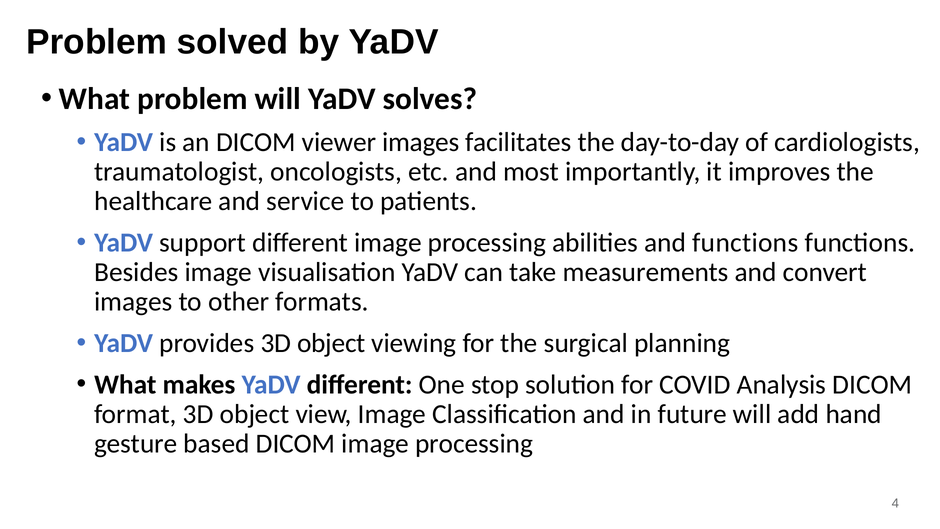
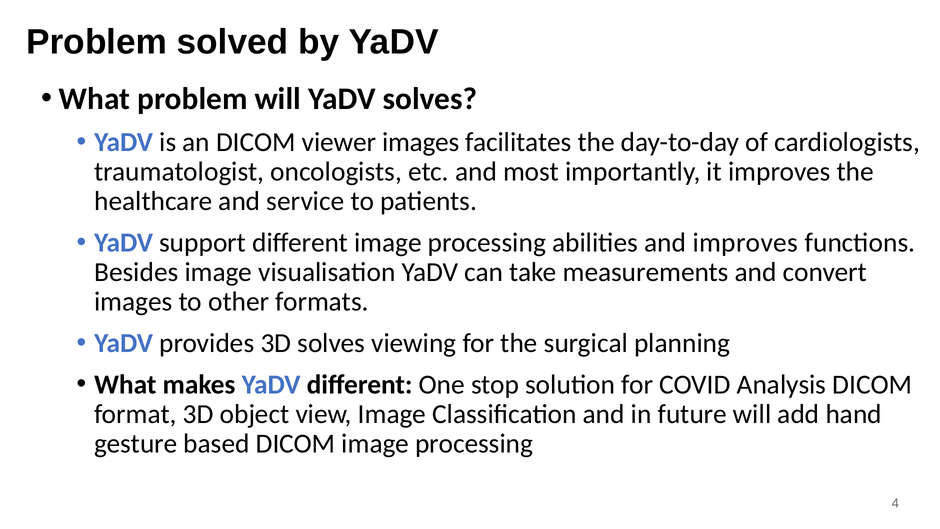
and functions: functions -> improves (745, 243)
provides 3D object: object -> solves (331, 343)
